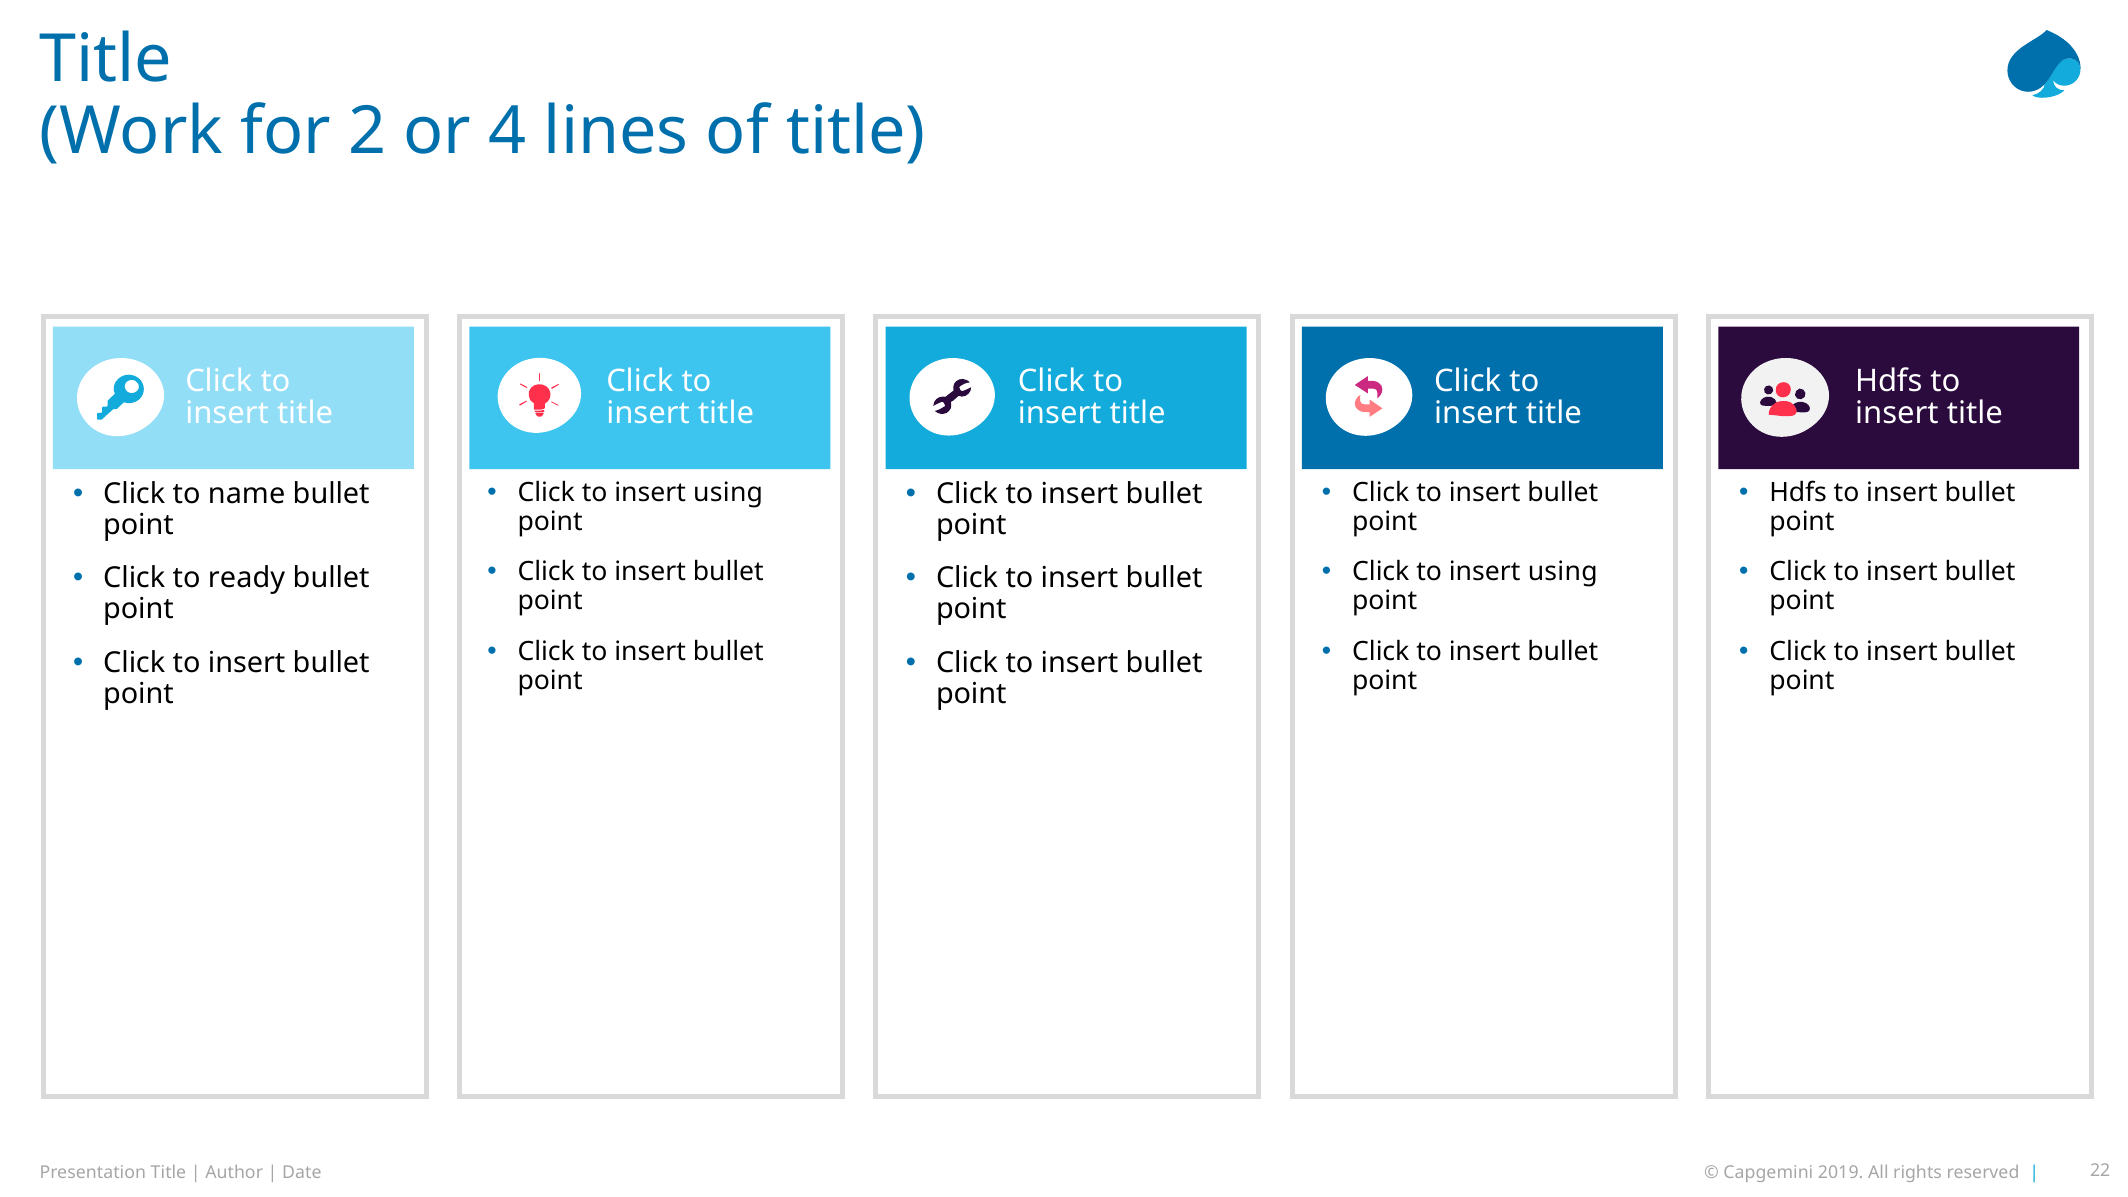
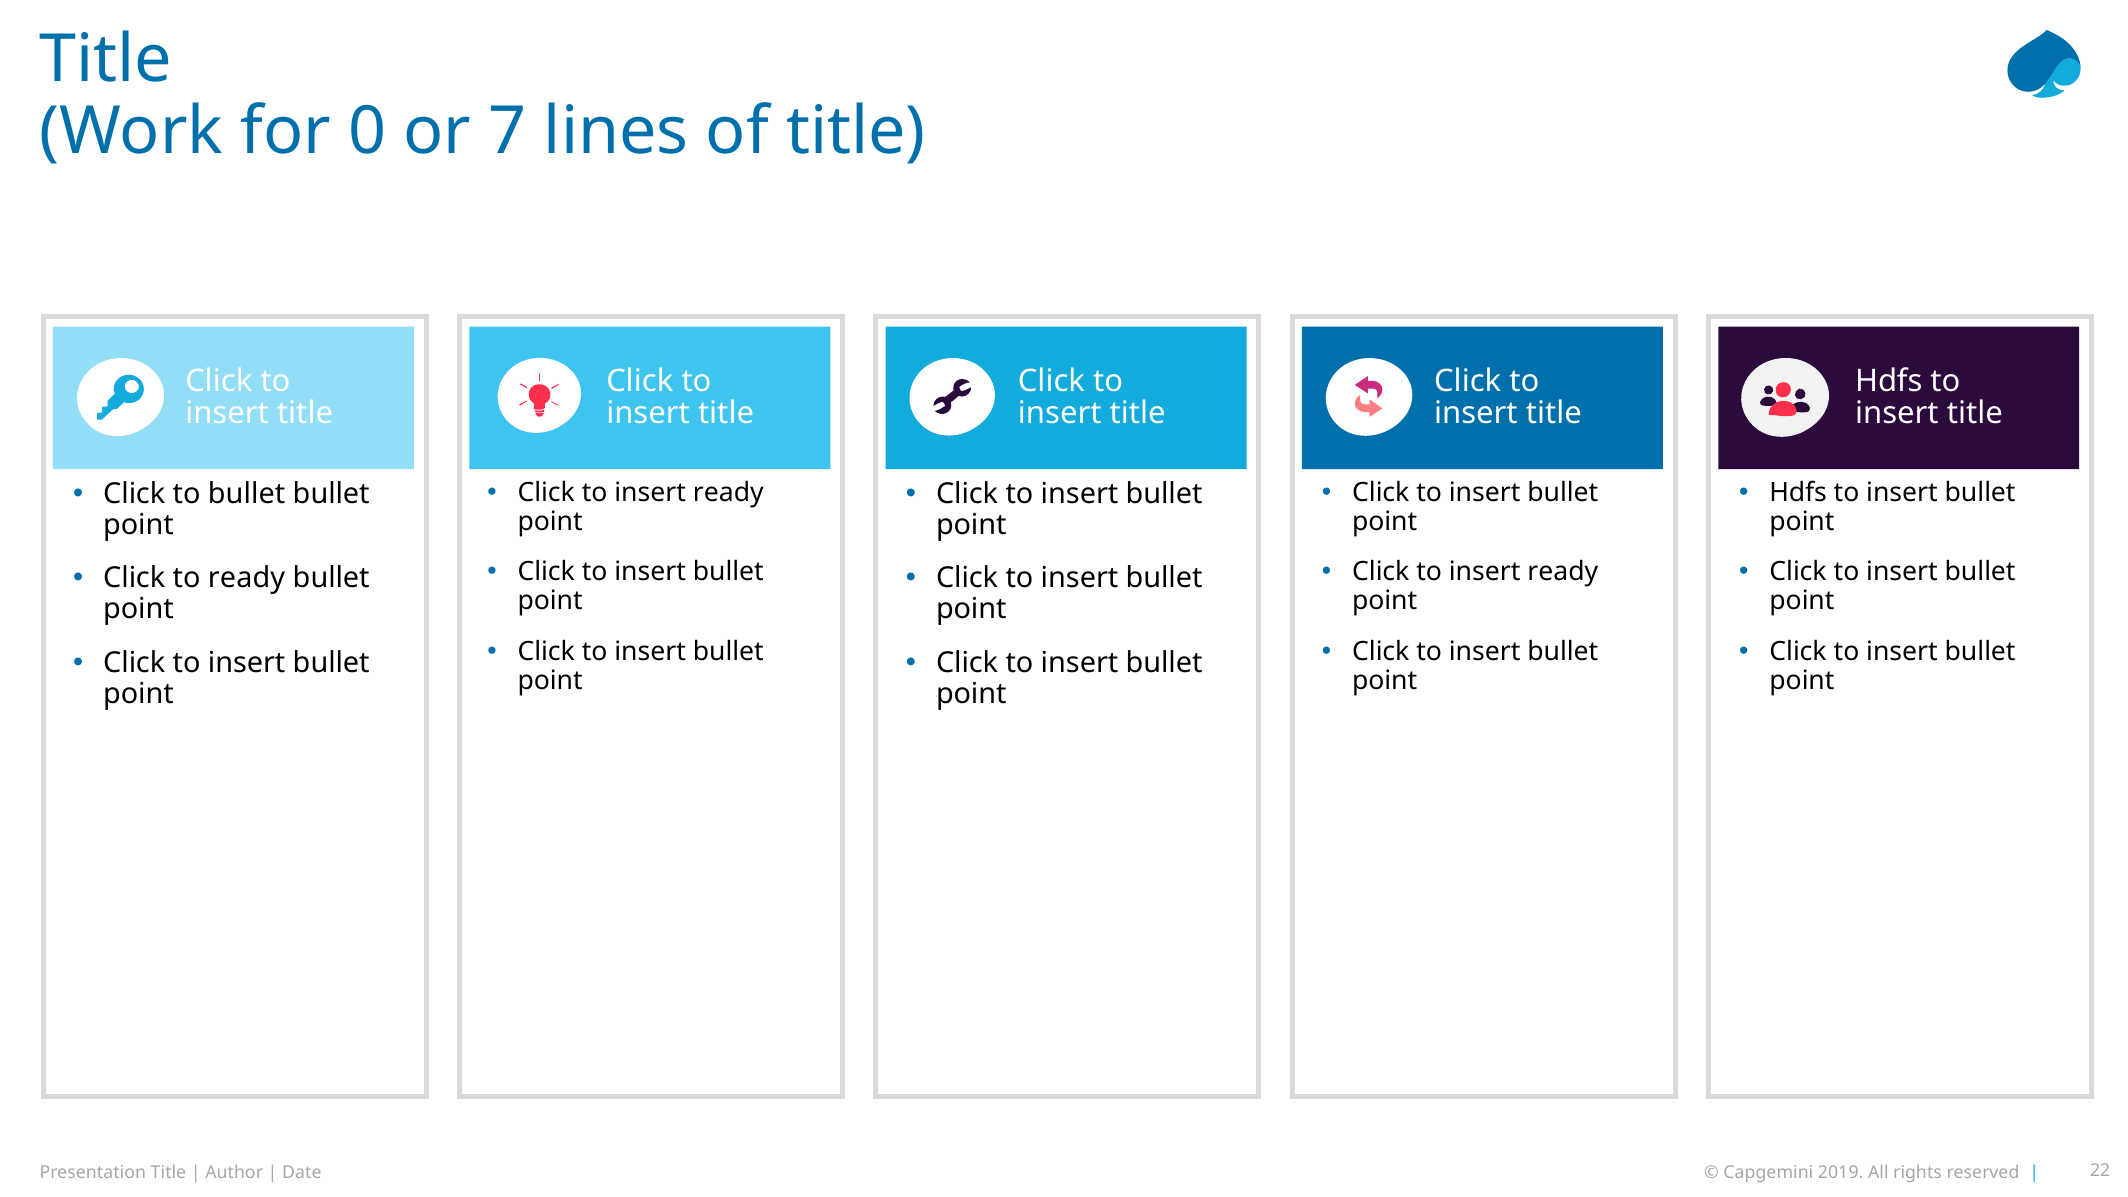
2: 2 -> 0 (367, 132)
4: 4 -> 7 (508, 132)
to name: name -> bullet (247, 494)
using: using -> ready (728, 493)
using: using -> ready (1563, 572)
